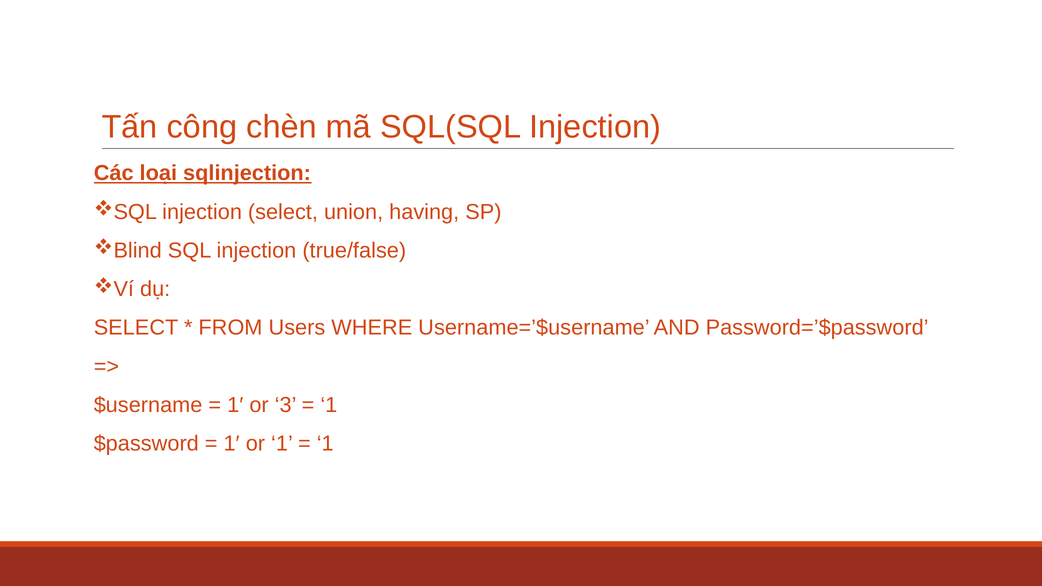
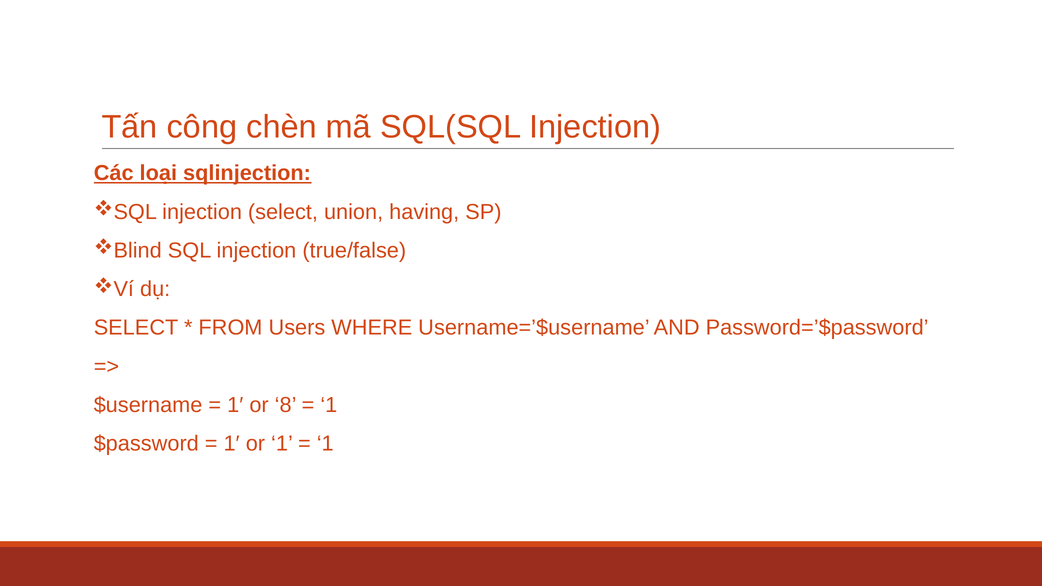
3: 3 -> 8 (286, 405)
